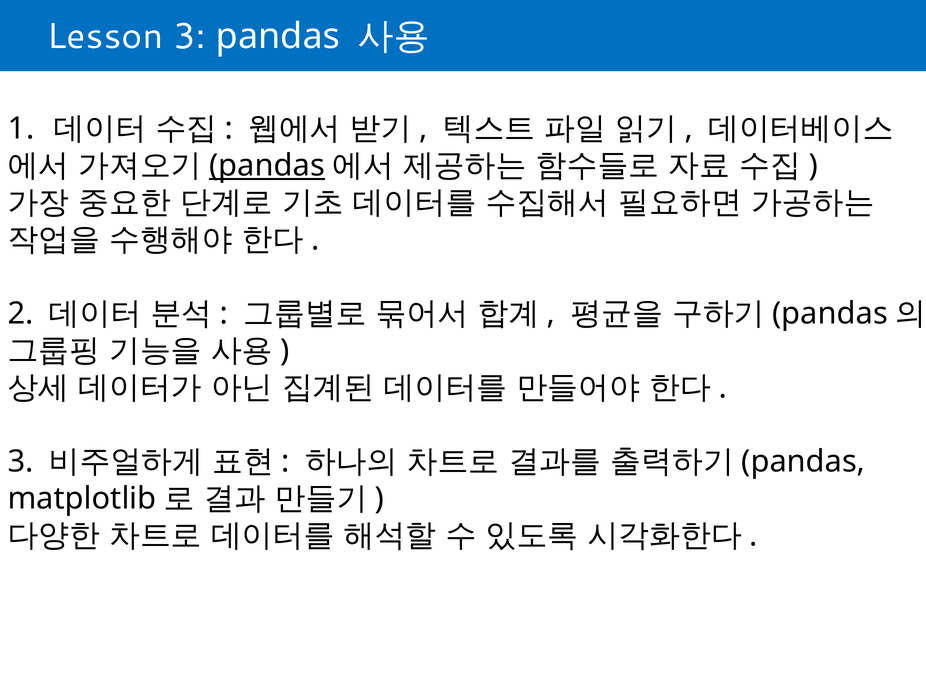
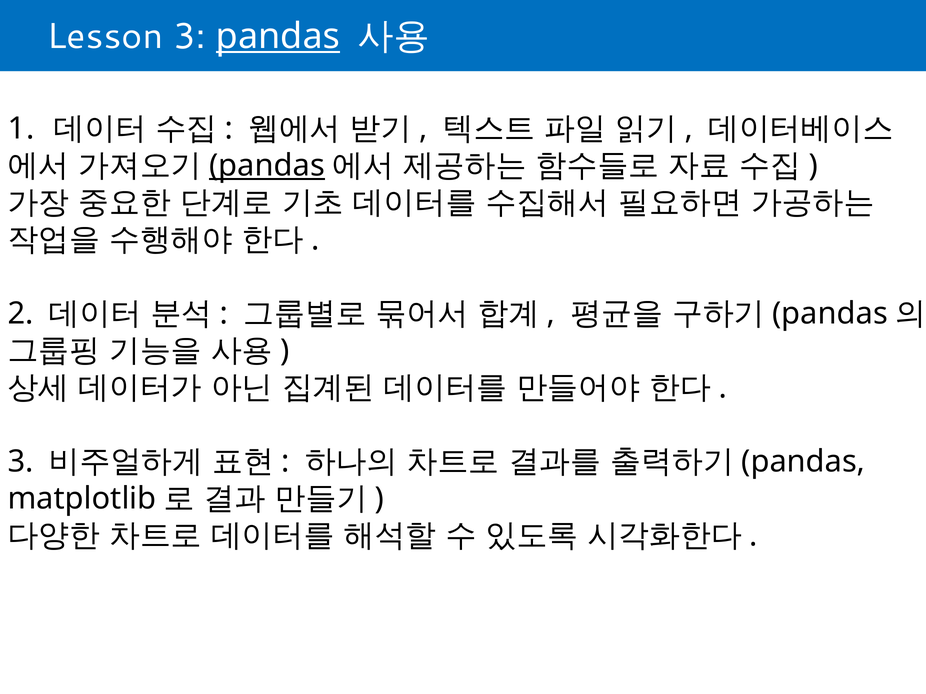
pandas underline: none -> present (278, 37)
